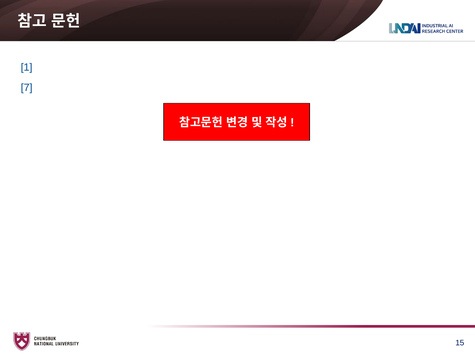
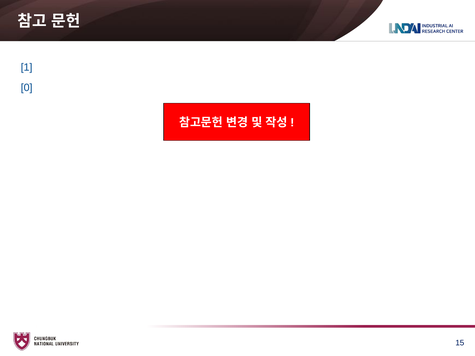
7: 7 -> 0 (27, 88)
